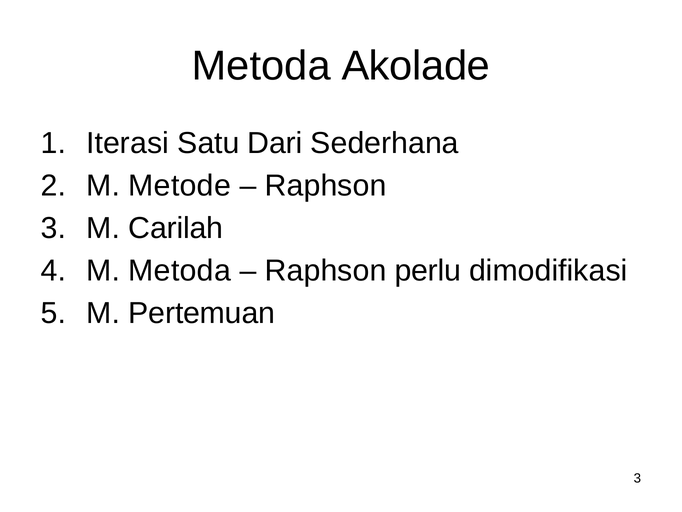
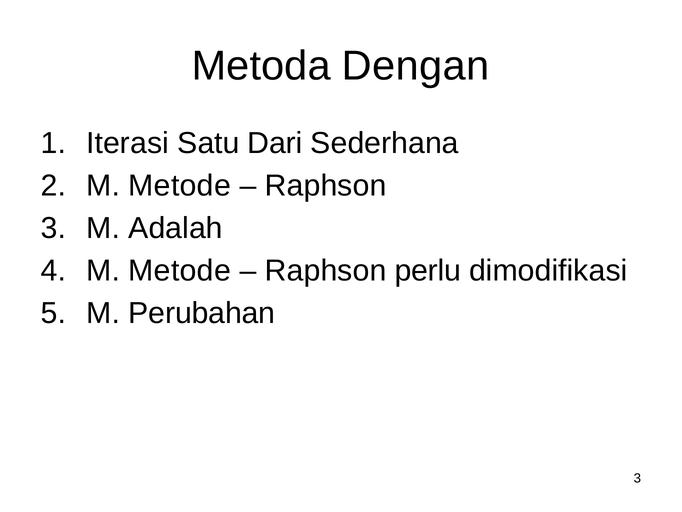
Akolade: Akolade -> Dengan (415, 66)
Carilah: Carilah -> Adalah (176, 228)
Metoda: Metoda -> Metode (180, 270)
Pertemuan: Pertemuan -> Perubahan (202, 313)
